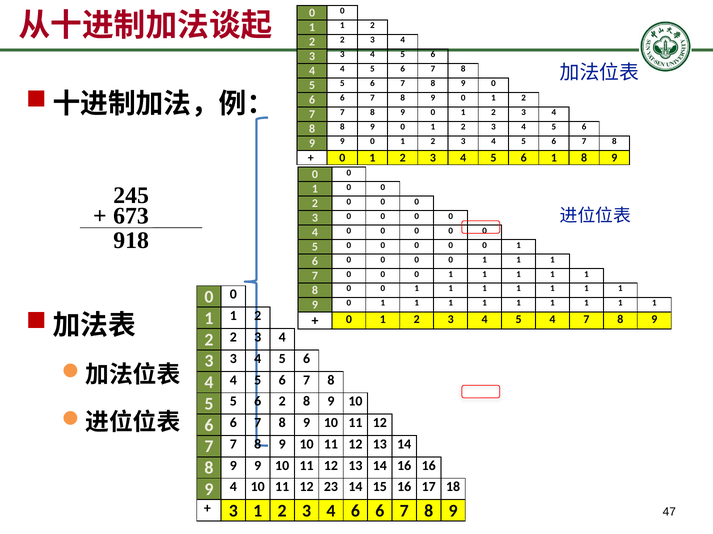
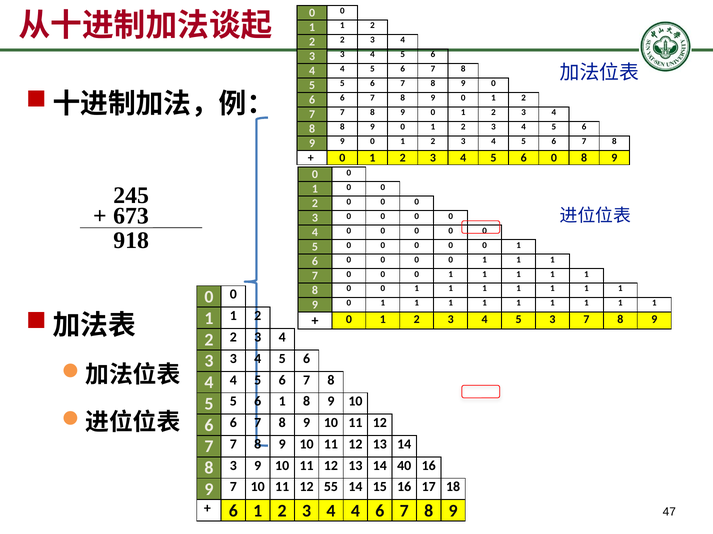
5 6 1: 1 -> 0 (554, 158)
5 4: 4 -> 3 (552, 320)
5 6 2: 2 -> 1 (282, 402)
9: 9 -> 3 (233, 466)
14 16: 16 -> 40 (404, 466)
9 4: 4 -> 7 (233, 488)
23: 23 -> 55 (331, 488)
3: 3 -> 6 (233, 511)
3 4 6: 6 -> 4 (355, 511)
